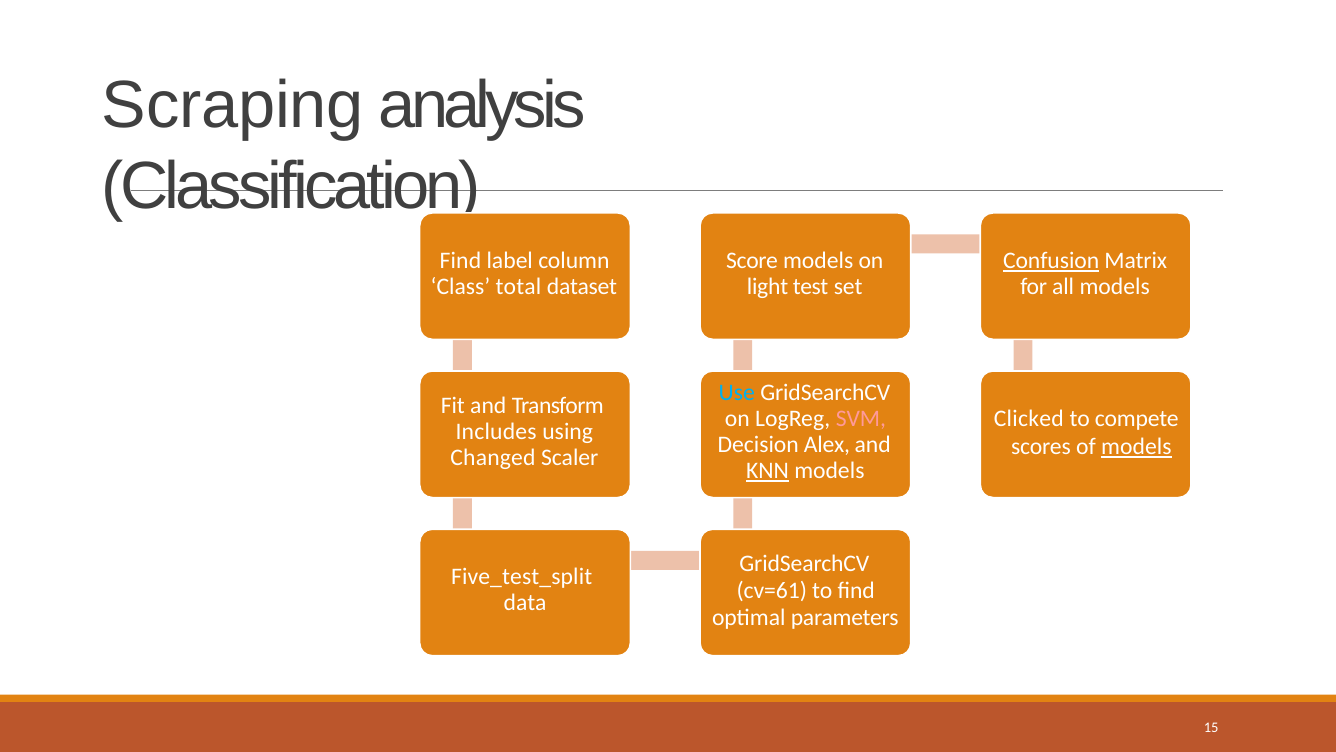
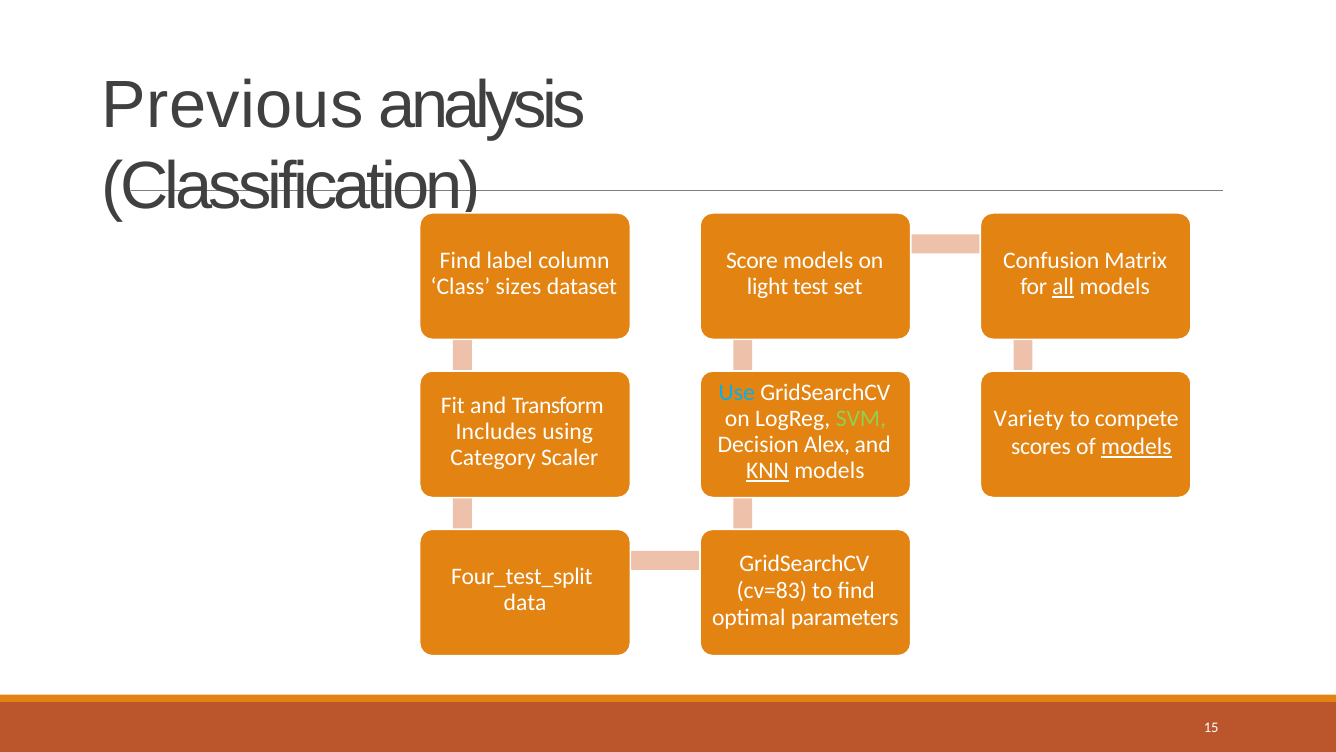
Scraping: Scraping -> Previous (233, 106)
Confusion underline: present -> none (1051, 261)
total: total -> sizes (519, 286)
all underline: none -> present (1063, 286)
SVM colour: pink -> light green (861, 418)
Clicked: Clicked -> Variety (1029, 419)
Changed: Changed -> Category (493, 458)
Five_test_split: Five_test_split -> Four_test_split (522, 577)
cv=61: cv=61 -> cv=83 (772, 590)
